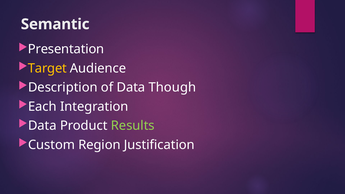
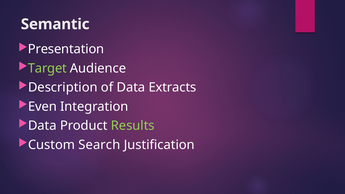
Target colour: yellow -> light green (47, 68)
Though: Though -> Extracts (172, 87)
Each: Each -> Even (42, 107)
Region: Region -> Search (99, 145)
